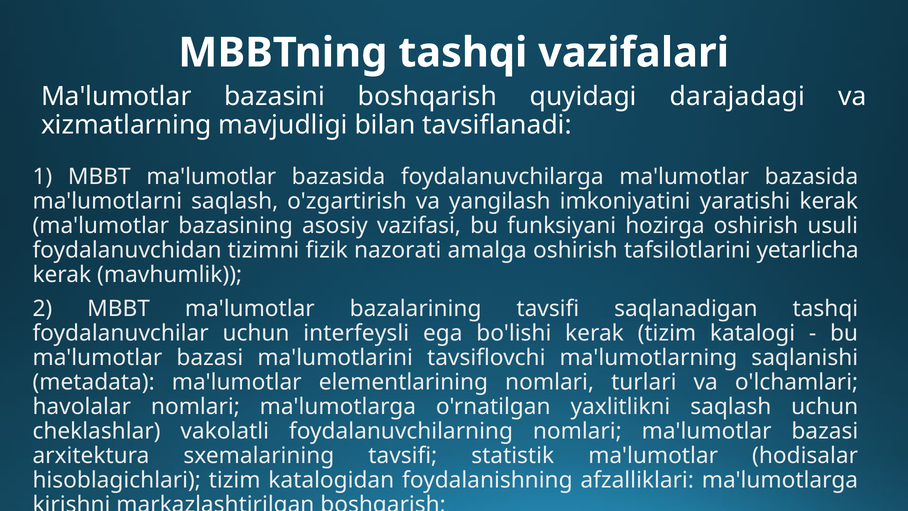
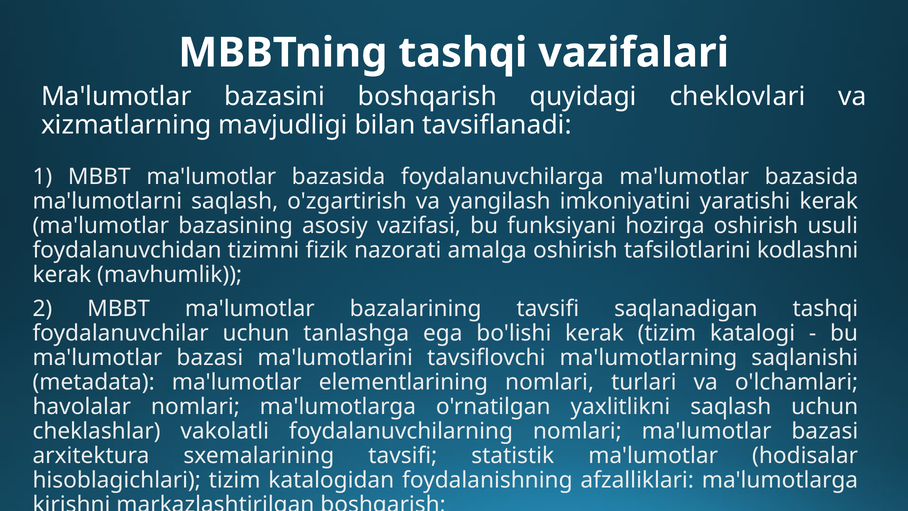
darajadagi: darajadagi -> cheklovlari (738, 96)
yetarlicha: yetarlicha -> kodlashni (808, 250)
interfeysli: interfeysli -> tanlashga (356, 333)
